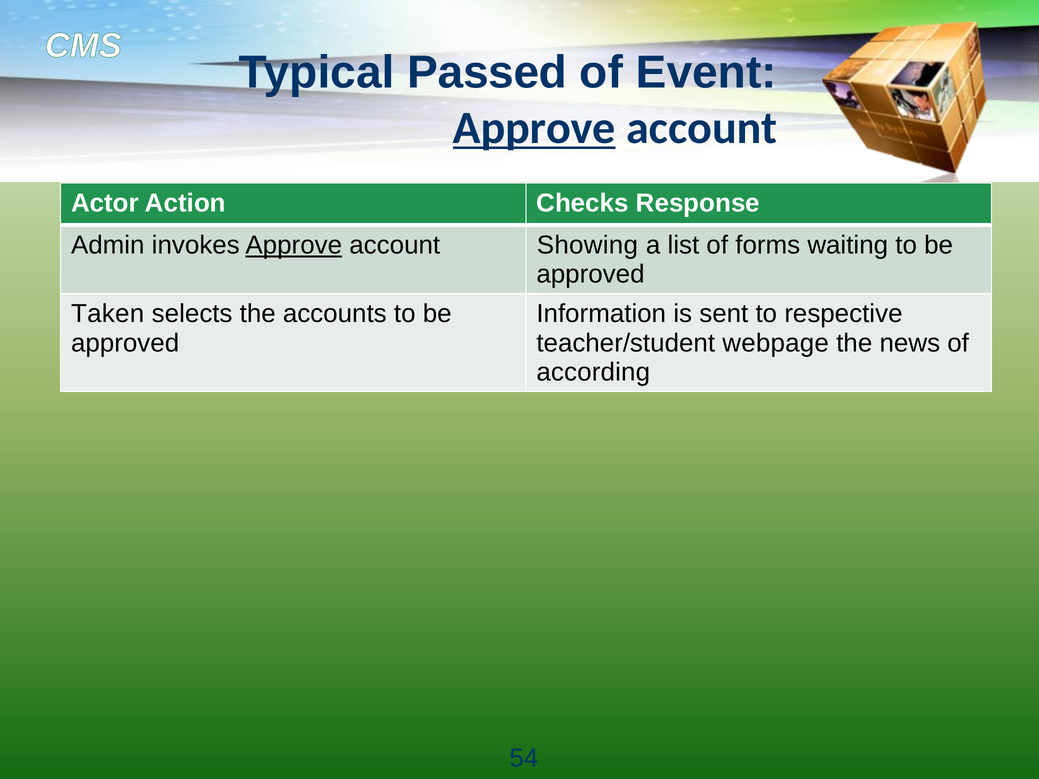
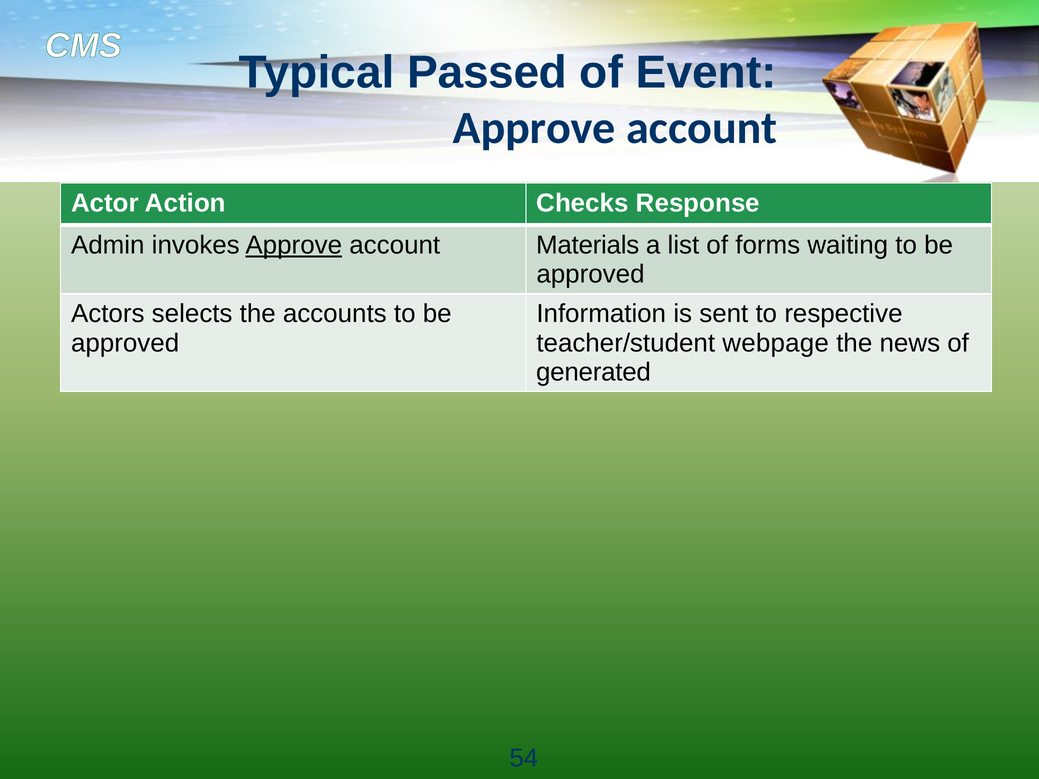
Approve underline: present -> none (534, 128)
Showing: Showing -> Materials (588, 245)
Taken: Taken -> Actors (108, 314)
according: according -> generated (593, 372)
